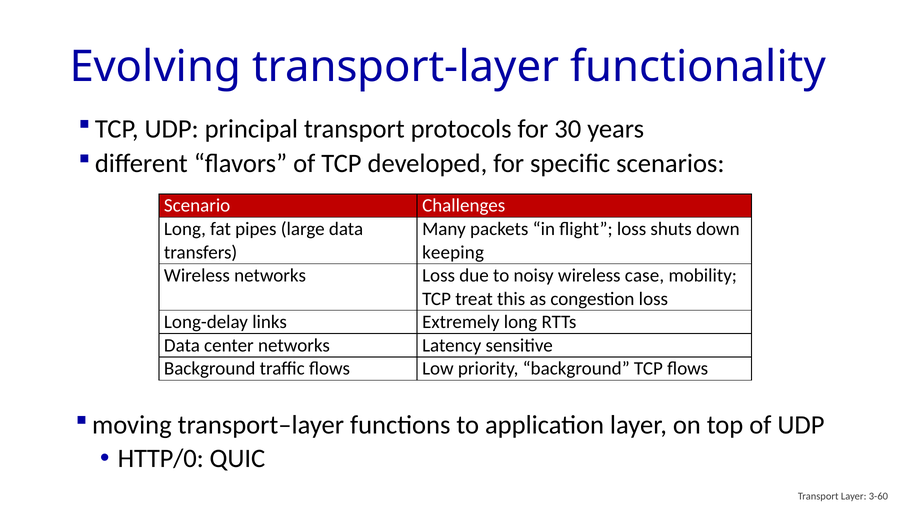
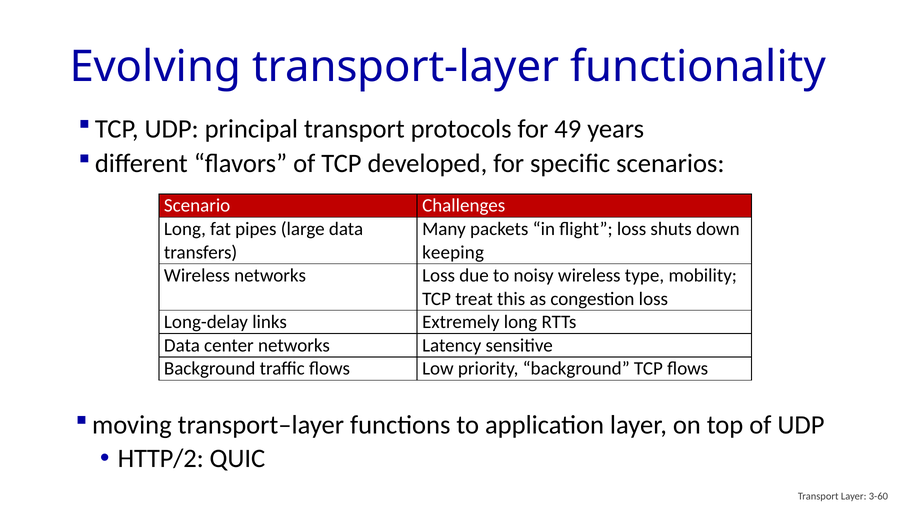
30: 30 -> 49 (568, 129)
case: case -> type (645, 276)
HTTP/0: HTTP/0 -> HTTP/2 (161, 458)
